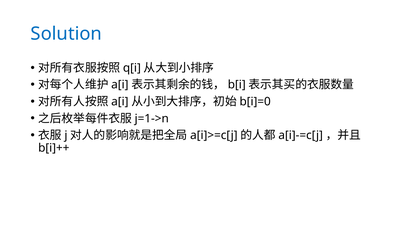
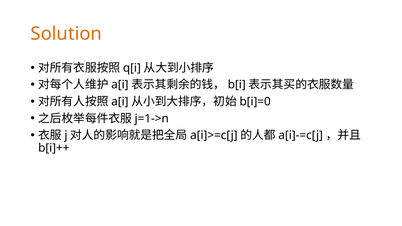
Solution colour: blue -> orange (66, 34)
